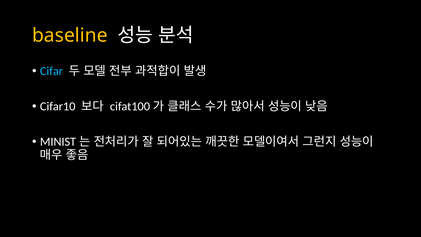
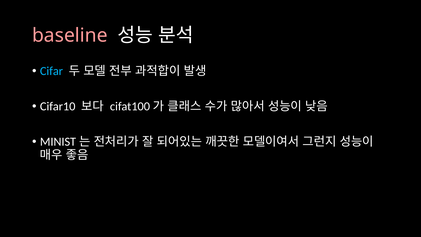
baseline colour: yellow -> pink (70, 35)
